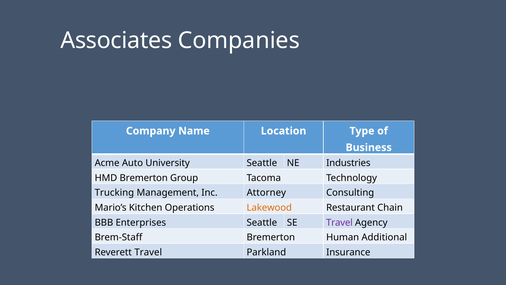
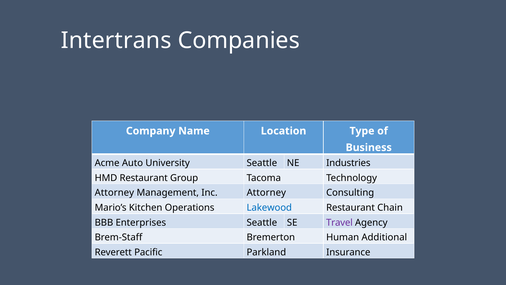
Associates: Associates -> Intertrans (116, 41)
HMD Bremerton: Bremerton -> Restaurant (144, 178)
Trucking: Trucking -> Attorney (114, 193)
Lakewood colour: orange -> blue (269, 207)
Reverett Travel: Travel -> Pacific (148, 252)
